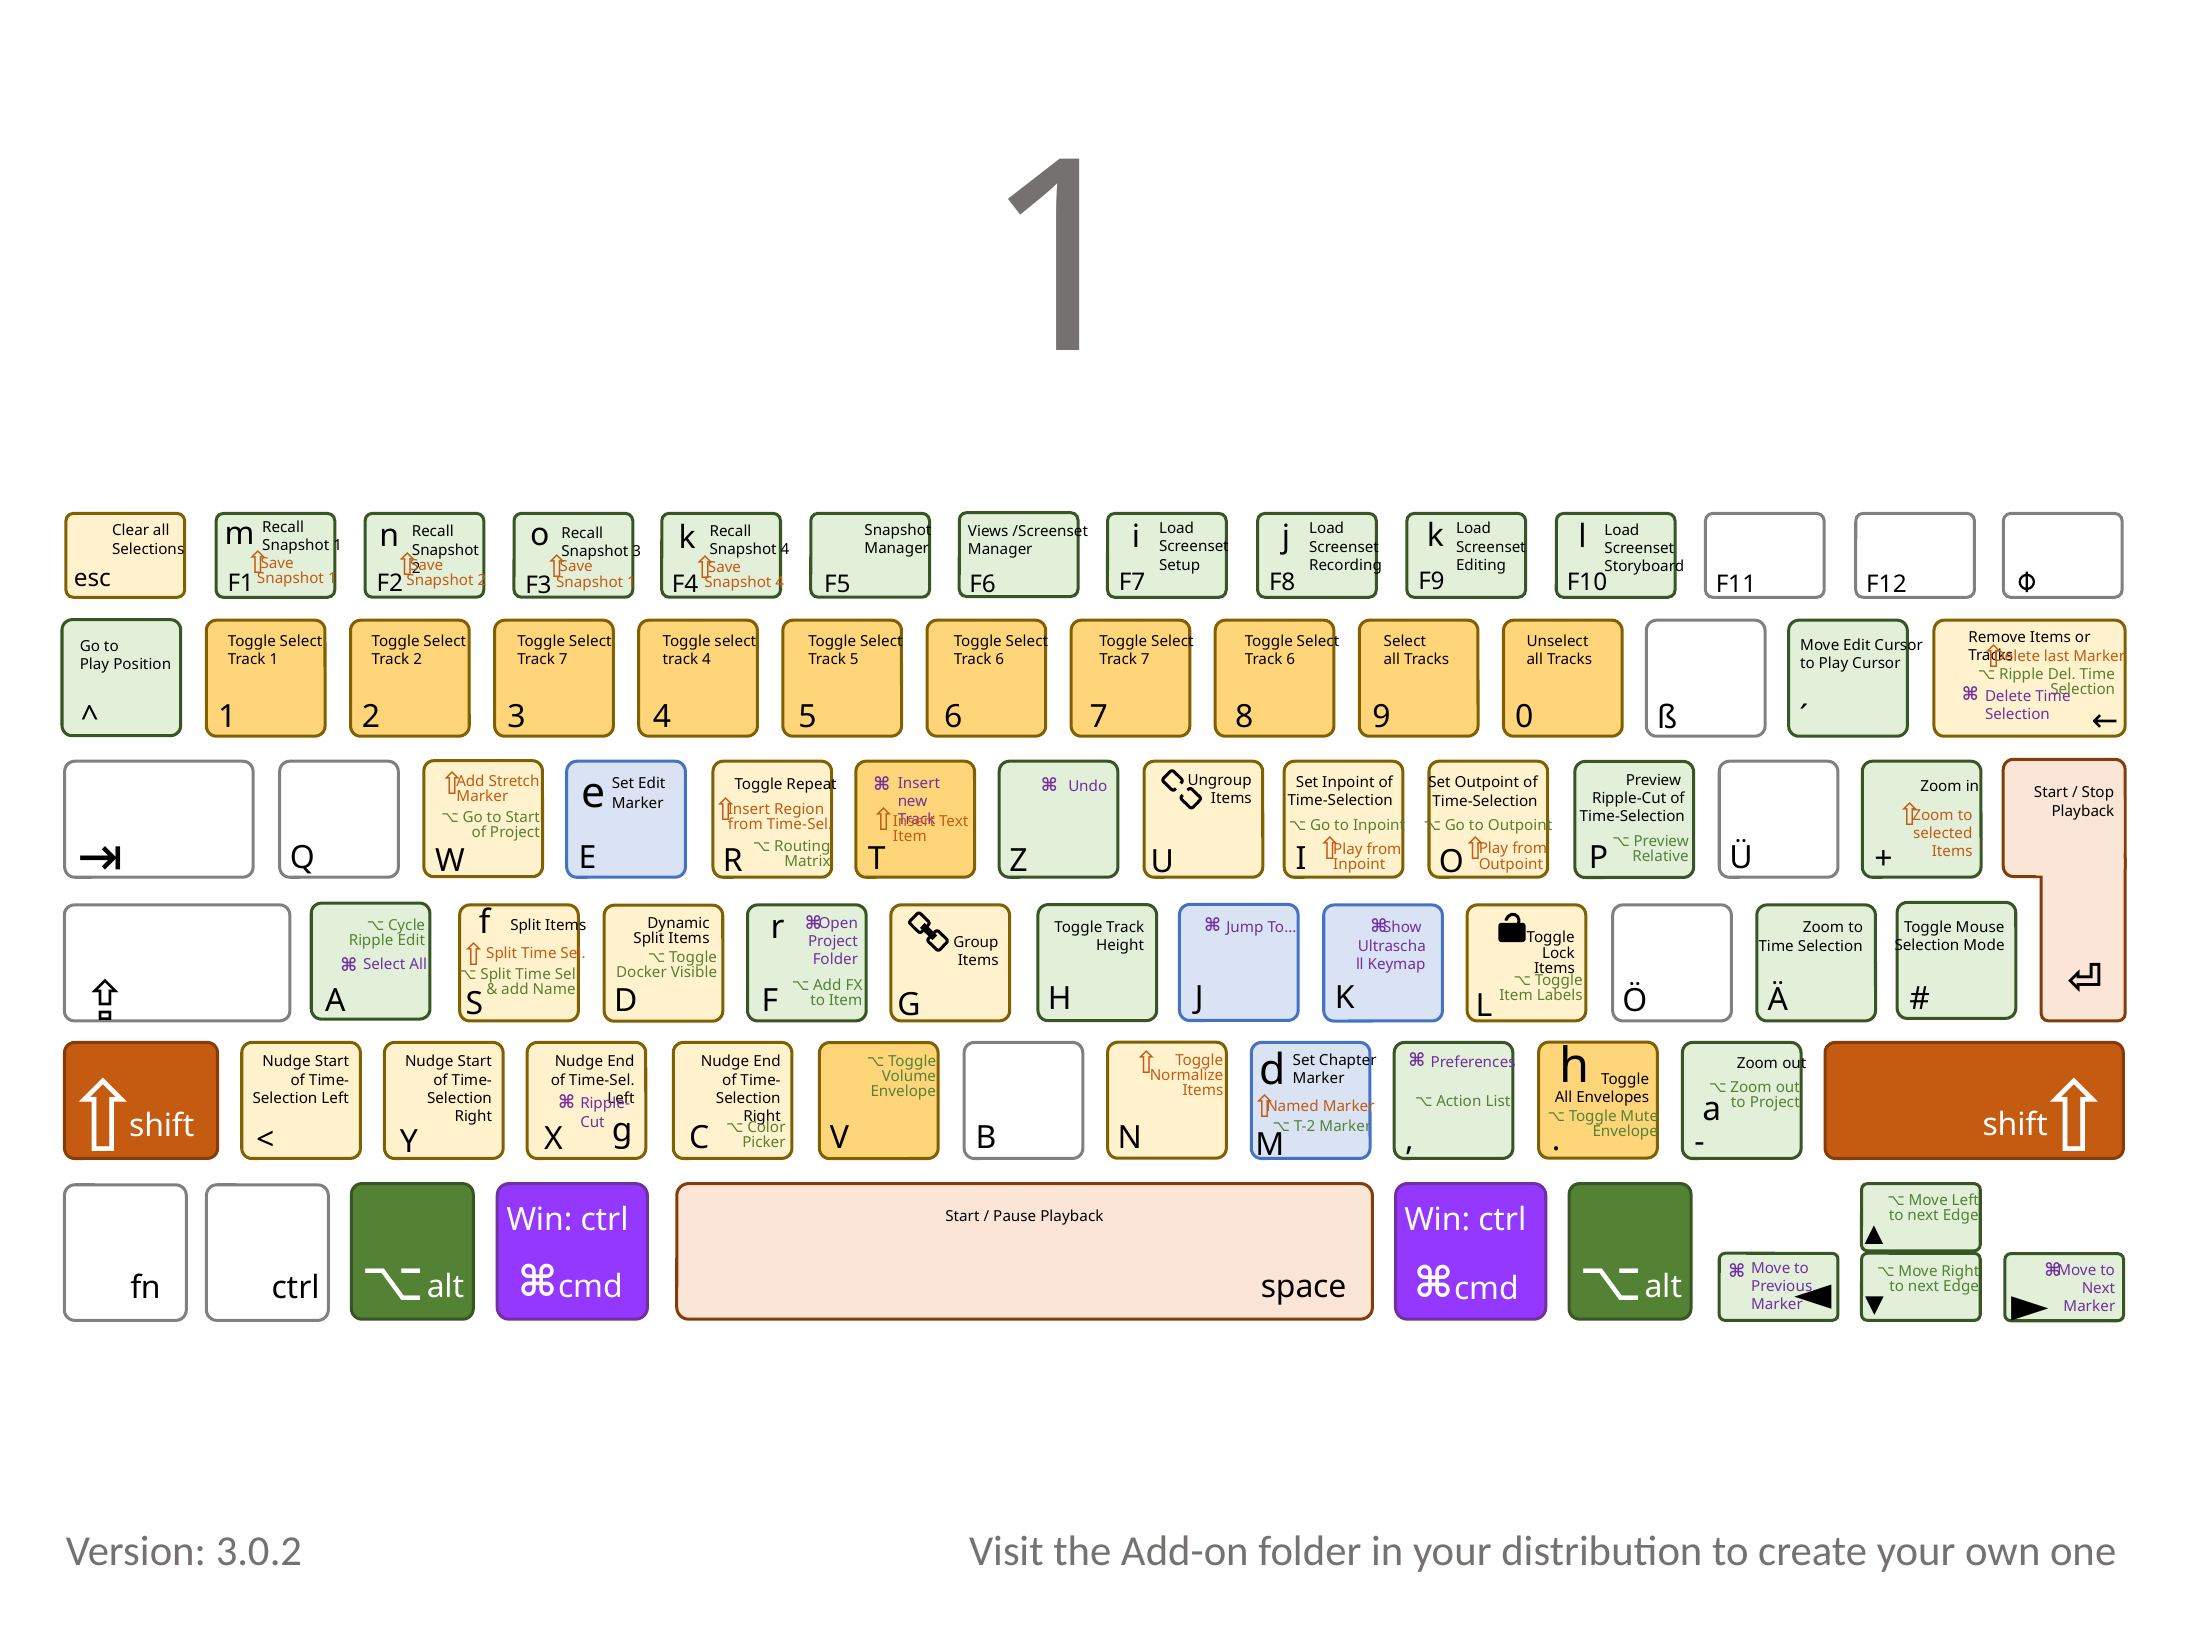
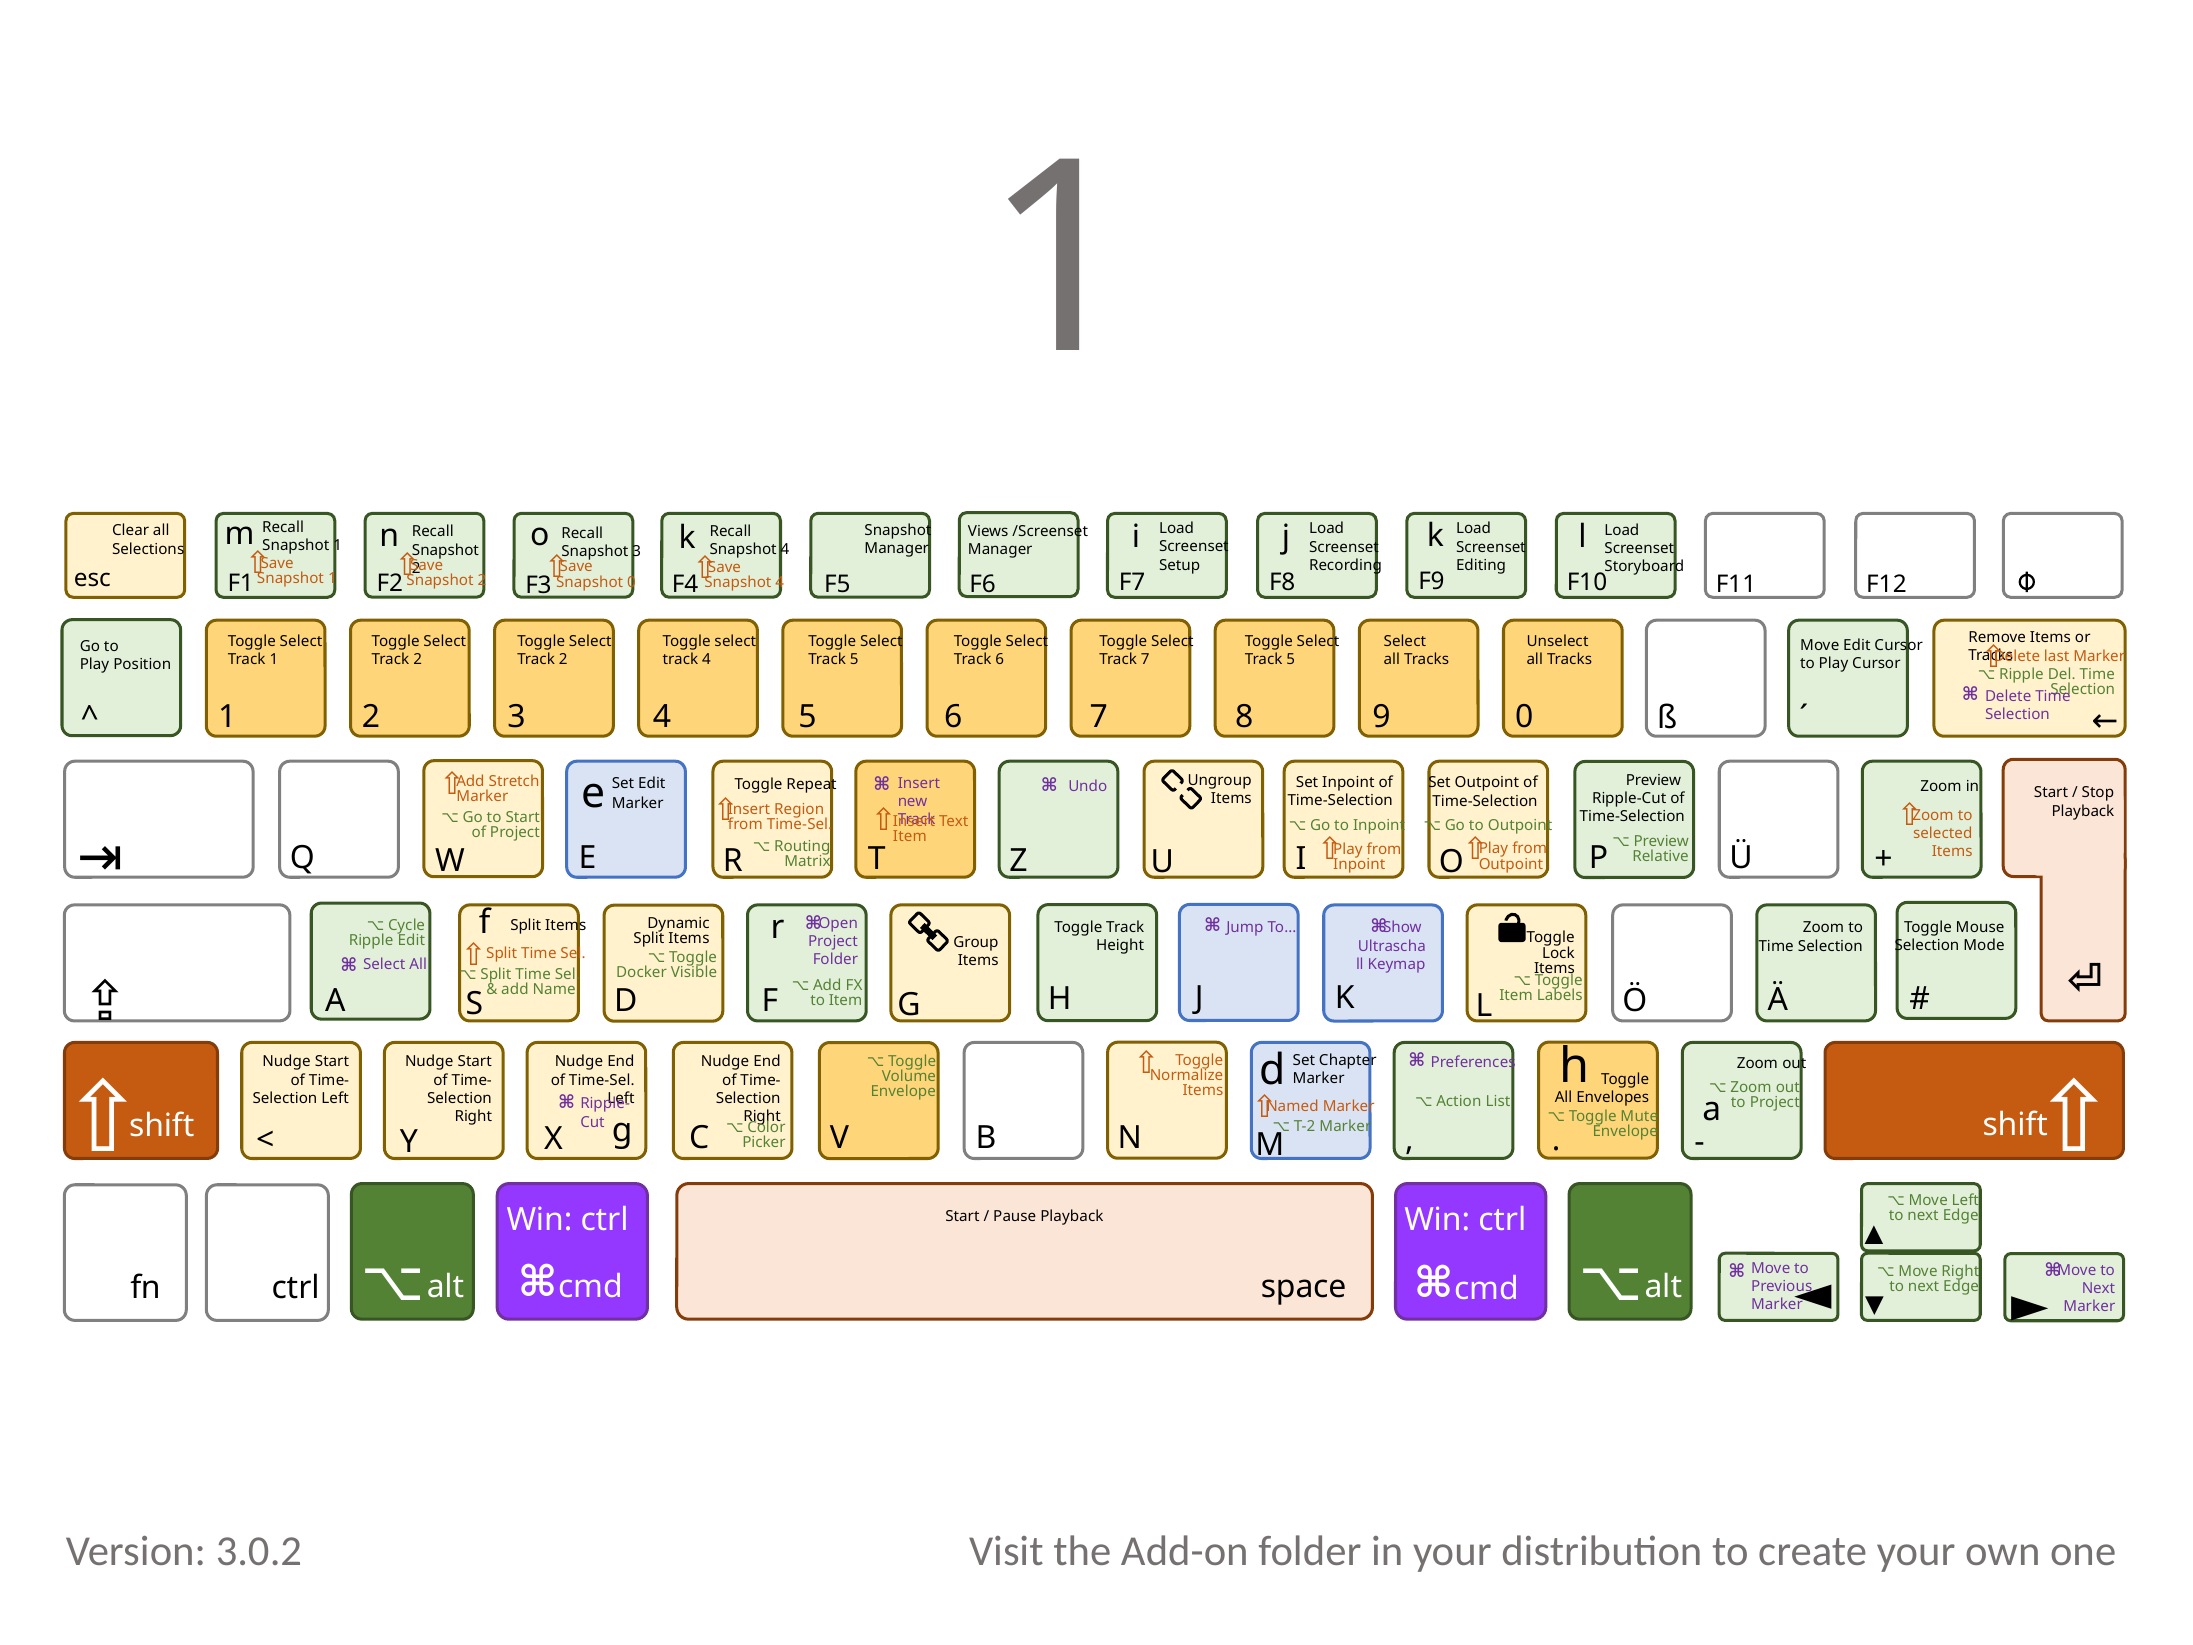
1: 1 -> 0 (632, 582)
7: 7 -> 2 (563, 659)
6: 6 -> 5 (1291, 659)
